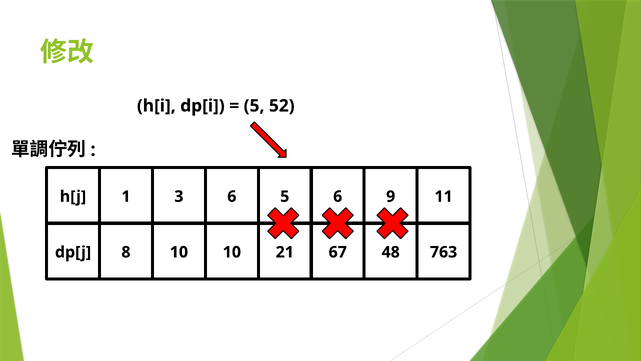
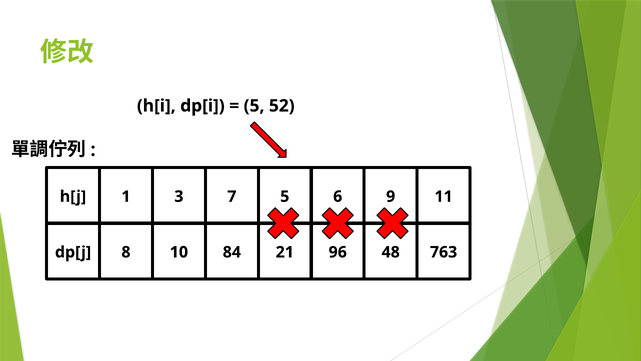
3 6: 6 -> 7 (232, 196)
10 10: 10 -> 84 (232, 252)
67: 67 -> 96 (338, 252)
